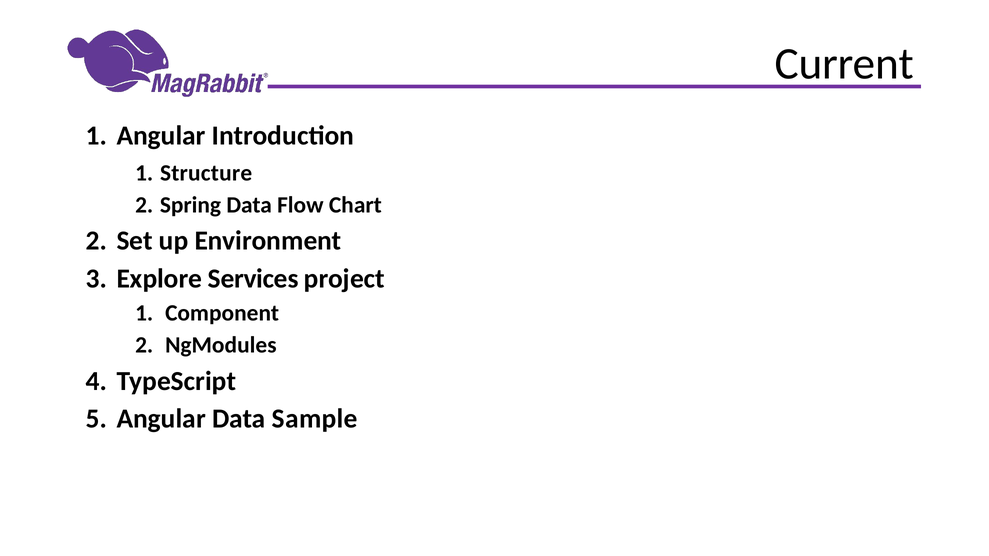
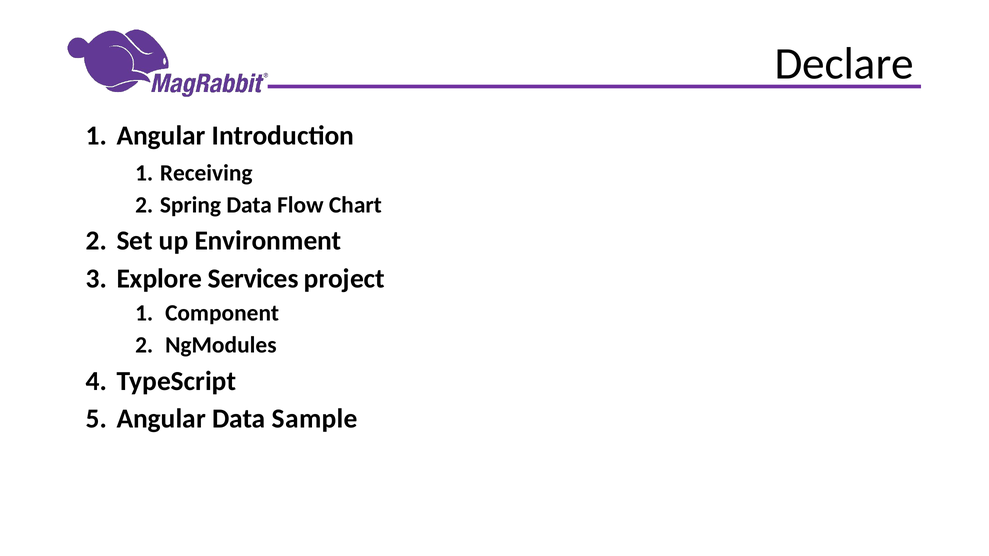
Current: Current -> Declare (844, 64)
Structure: Structure -> Receiving (206, 173)
